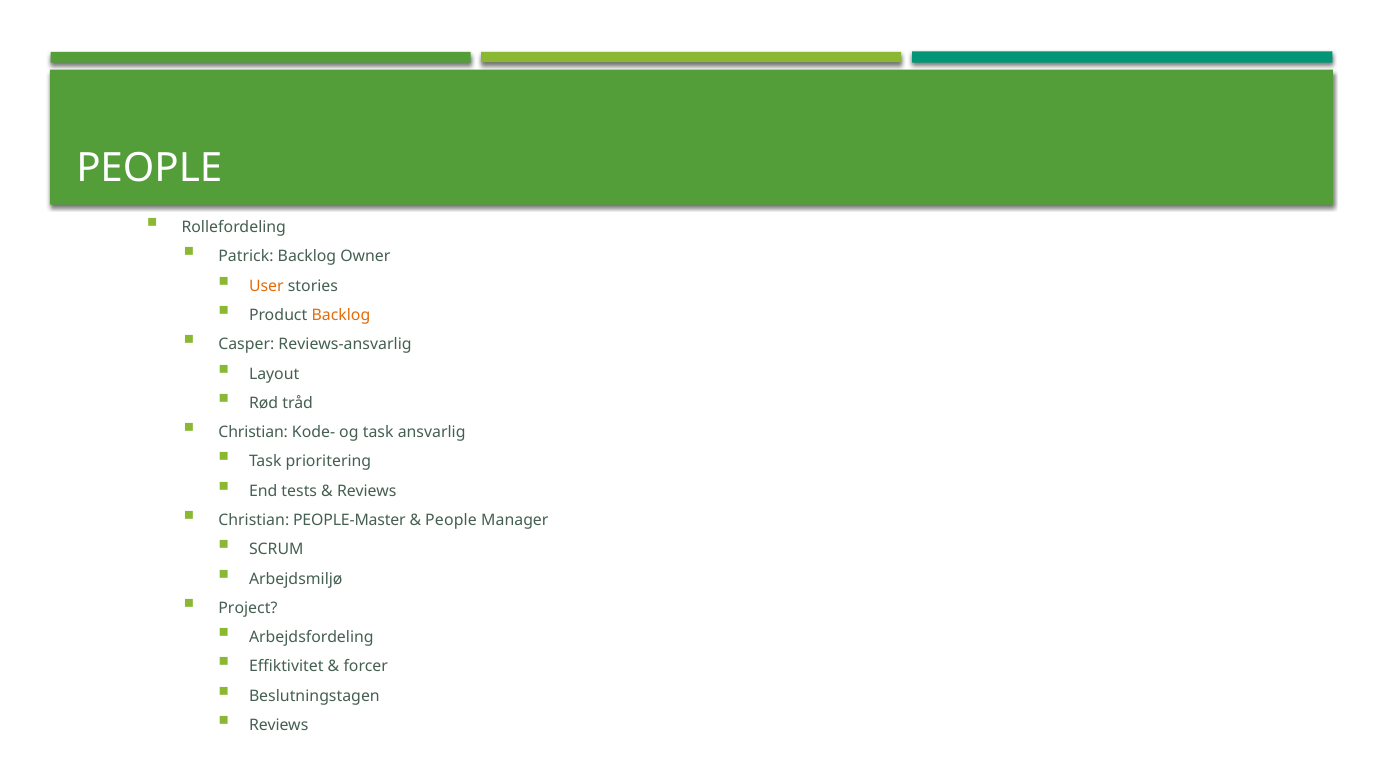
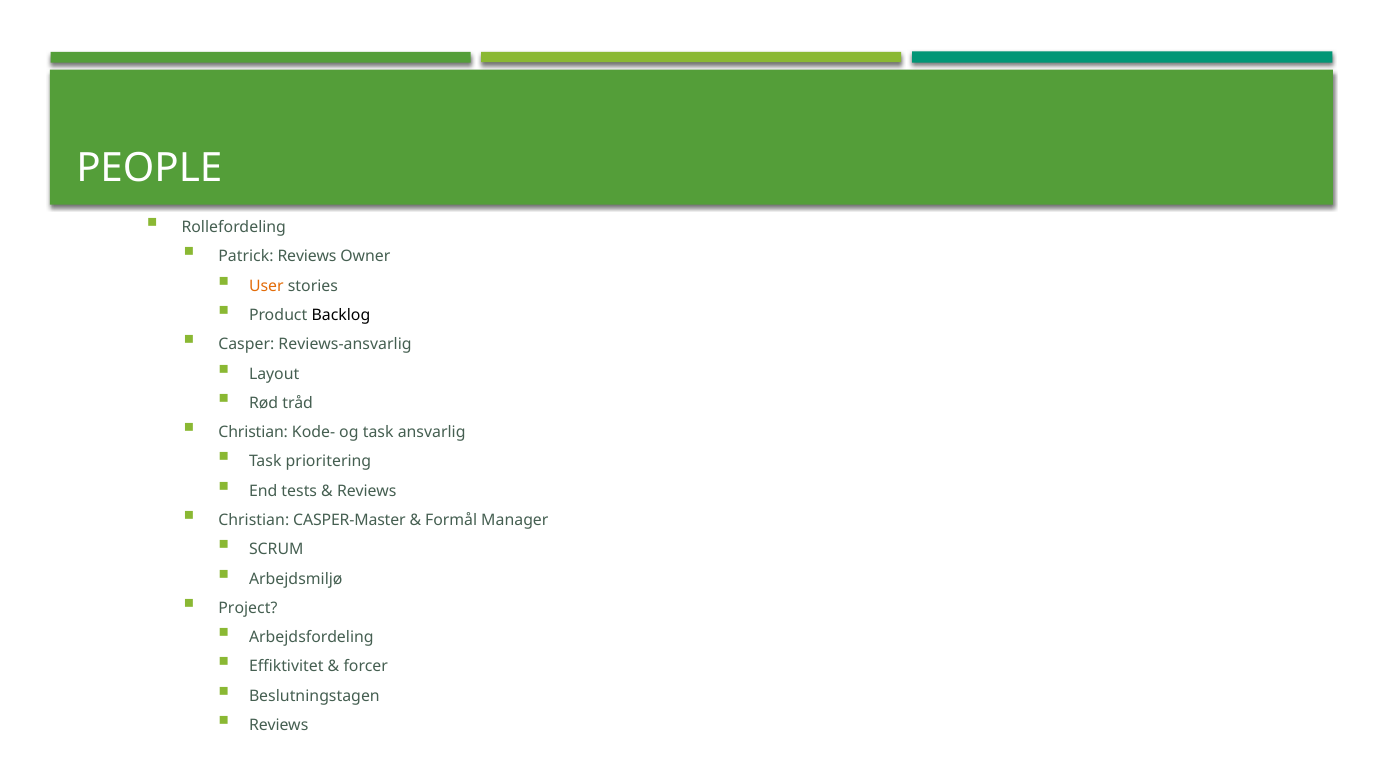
Patrick Backlog: Backlog -> Reviews (307, 257)
Backlog colour: orange -> black (341, 315)
PEOPLE-Master: PEOPLE-Master -> CASPER-Master (349, 520)
People: People -> Formål (451, 520)
